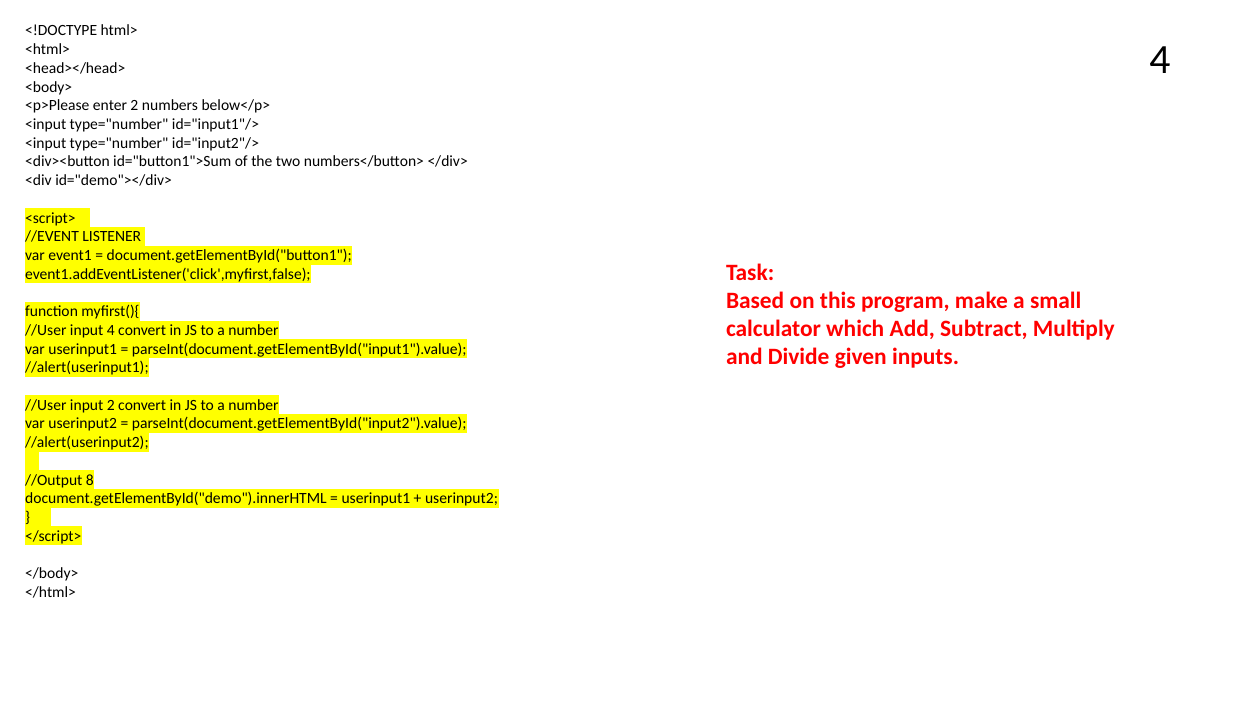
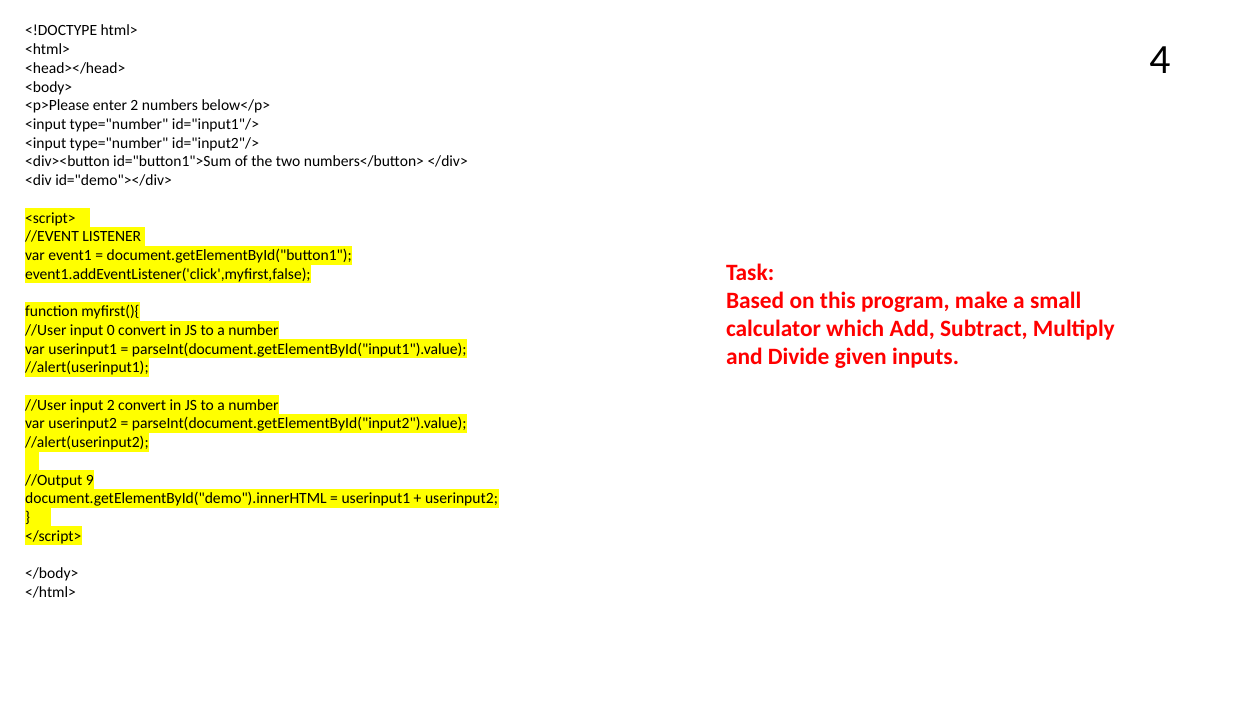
input 4: 4 -> 0 (111, 330)
8: 8 -> 9 (90, 480)
